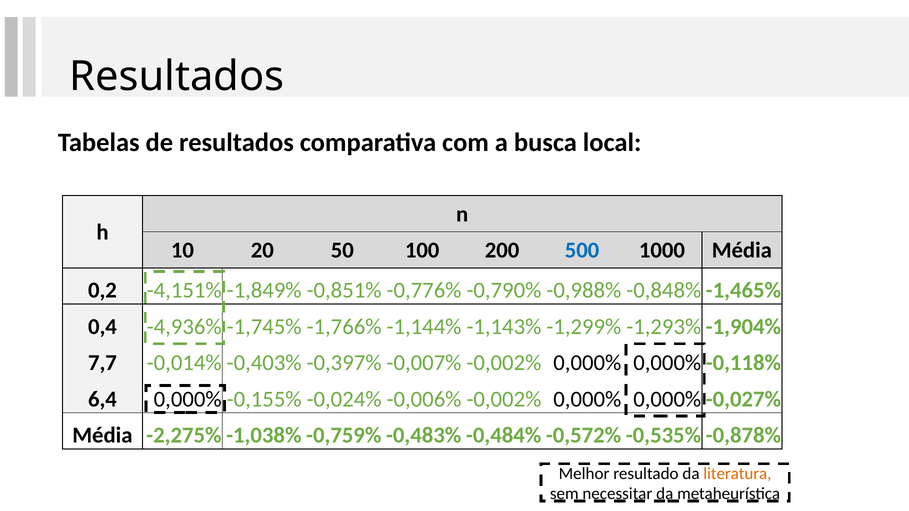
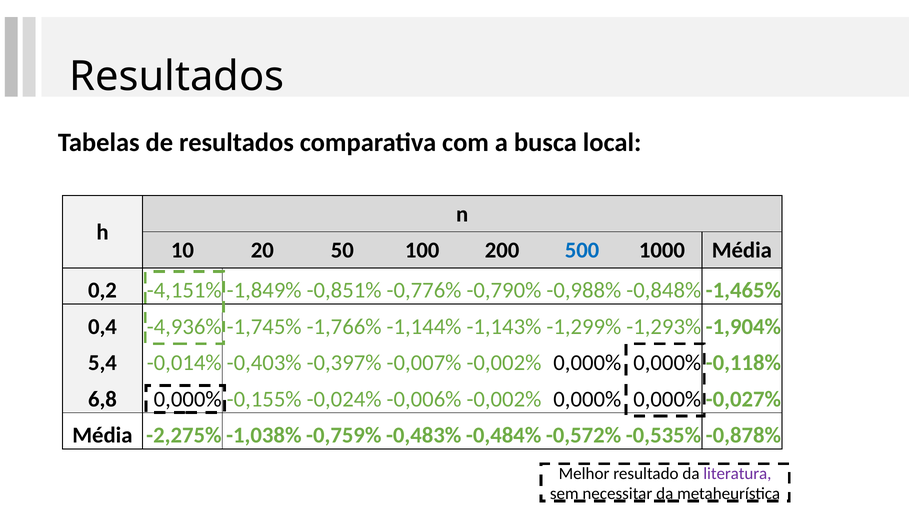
7,7: 7,7 -> 5,4 (102, 363)
6,4: 6,4 -> 6,8 (102, 399)
literatura colour: orange -> purple (737, 474)
